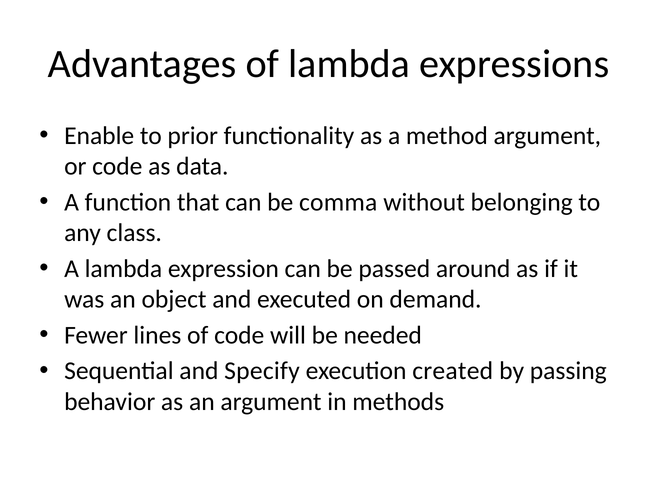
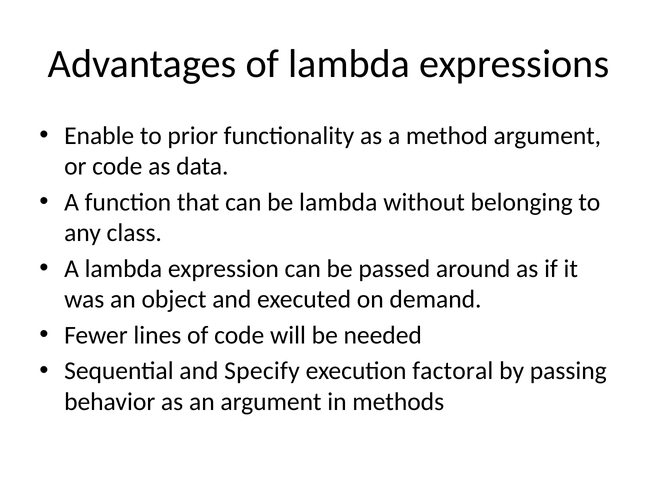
be comma: comma -> lambda (338, 202)
created: created -> factoral (453, 371)
